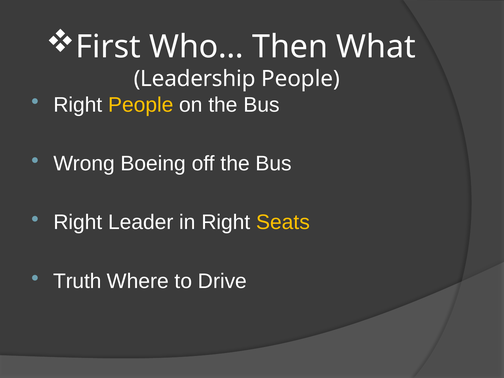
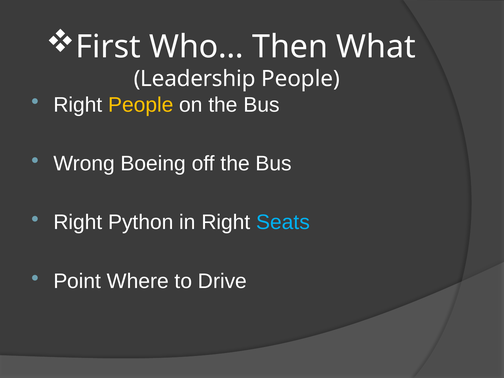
Leader: Leader -> Python (141, 222)
Seats colour: yellow -> light blue (283, 222)
Truth: Truth -> Point (77, 281)
